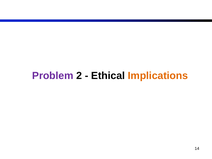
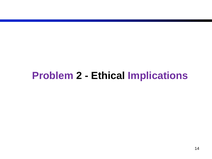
Implications colour: orange -> purple (158, 76)
